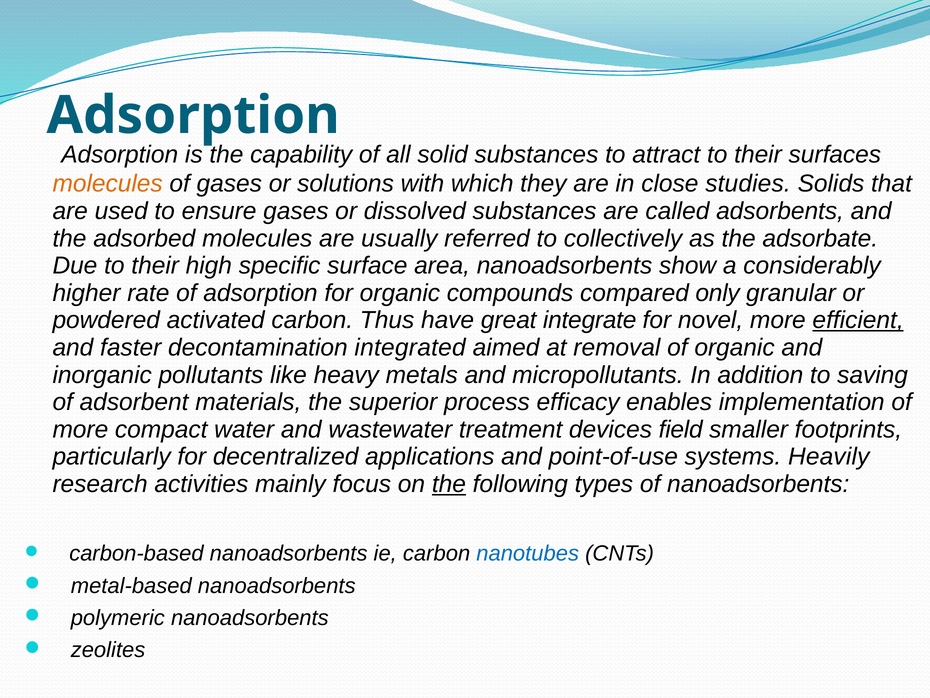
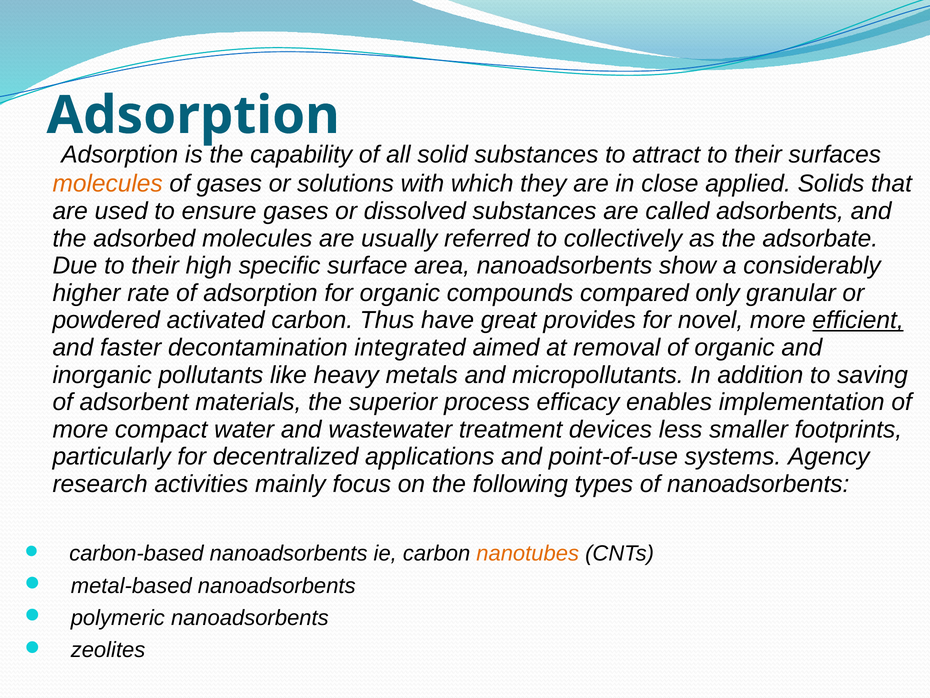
studies: studies -> applied (748, 184)
integrate: integrate -> provides (590, 320)
field: field -> less (681, 429)
Heavily: Heavily -> Agency (829, 456)
the underline: present -> none (449, 484)
nanotubes colour: blue -> orange (528, 553)
